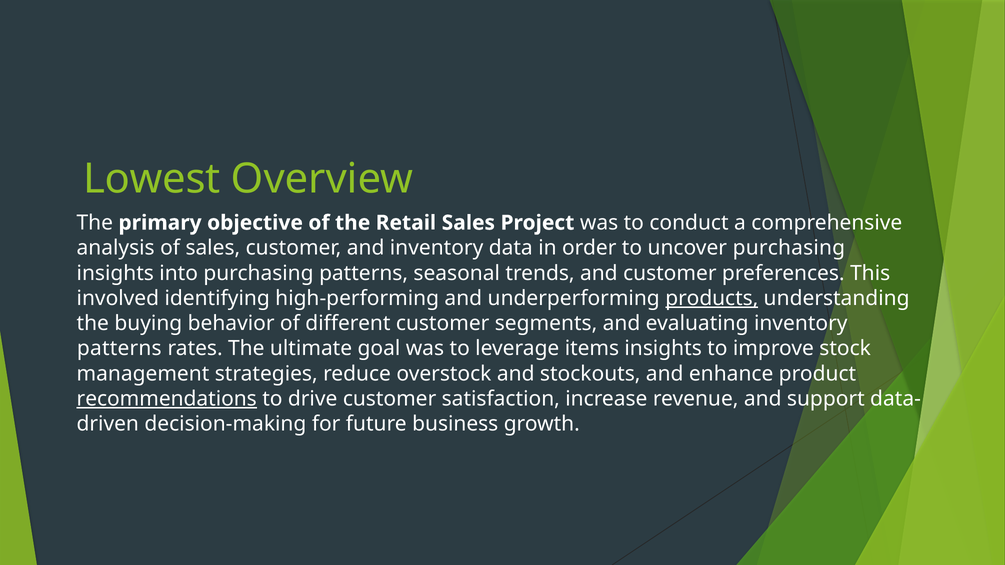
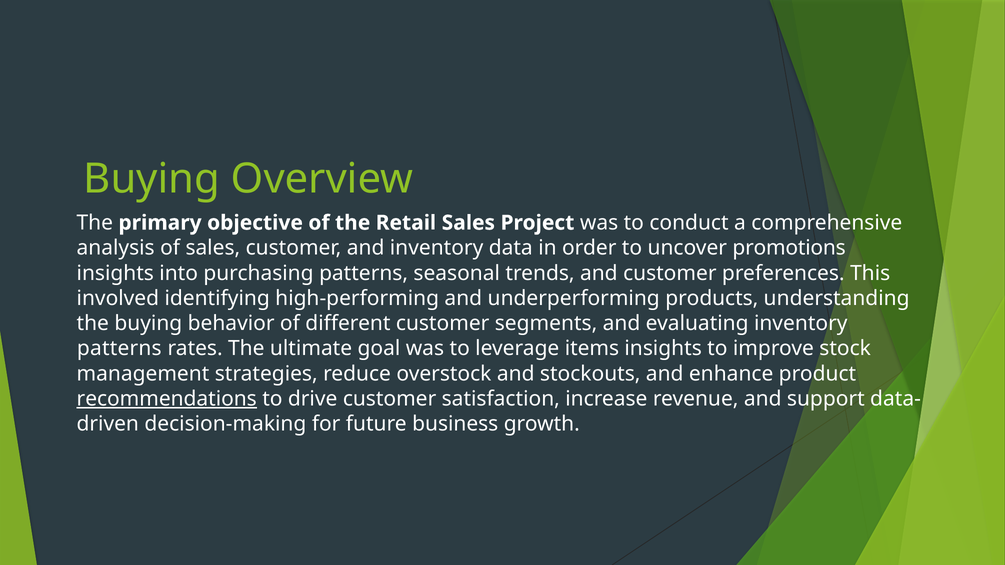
Lowest: Lowest -> Buying (152, 179)
uncover purchasing: purchasing -> promotions (789, 248)
products underline: present -> none (712, 298)
